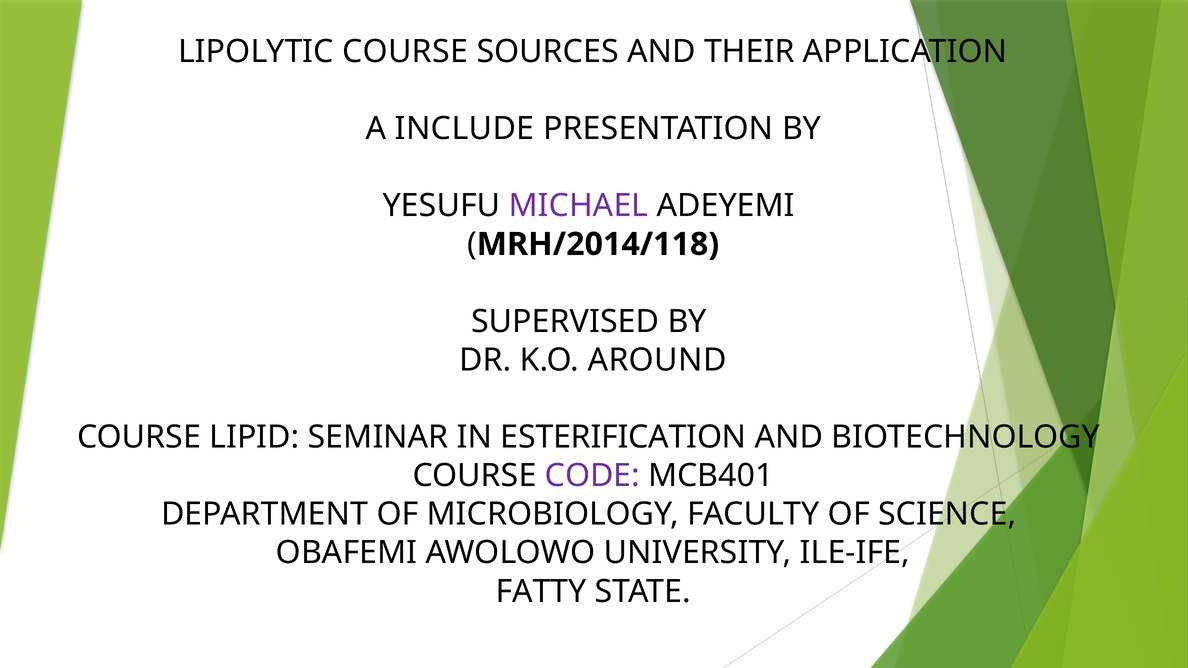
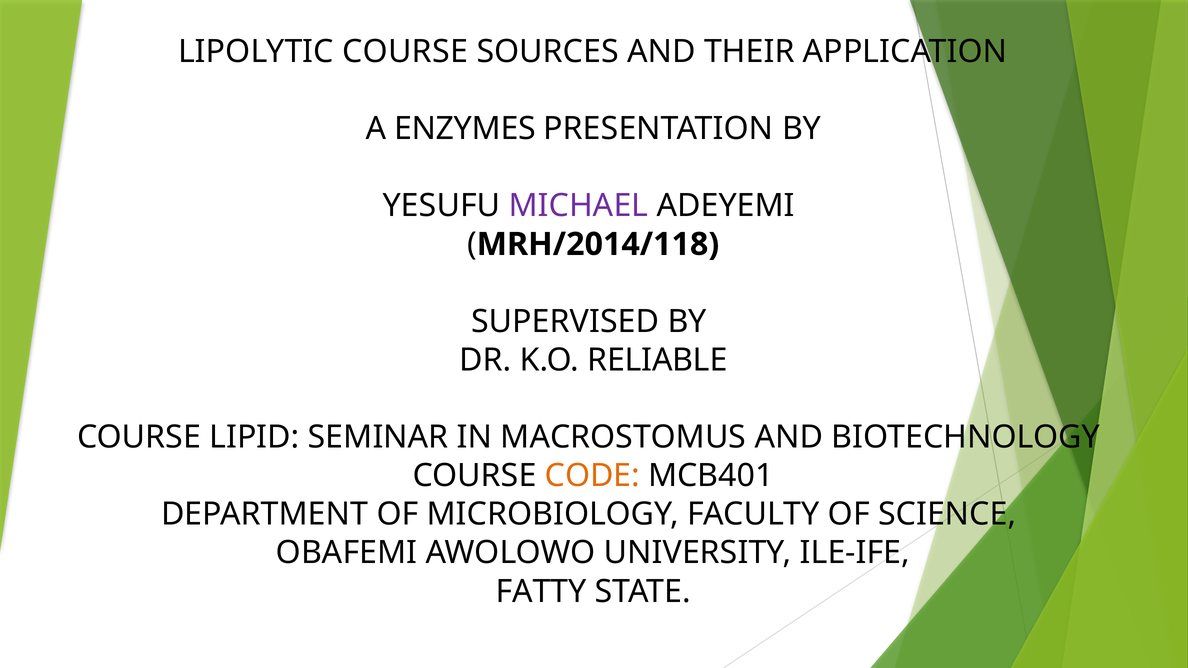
INCLUDE: INCLUDE -> ENZYMES (465, 129)
AROUND: AROUND -> RELIABLE (657, 360)
ESTERIFICATION: ESTERIFICATION -> MACROSTOMUS (623, 437)
CODE colour: purple -> orange (592, 476)
